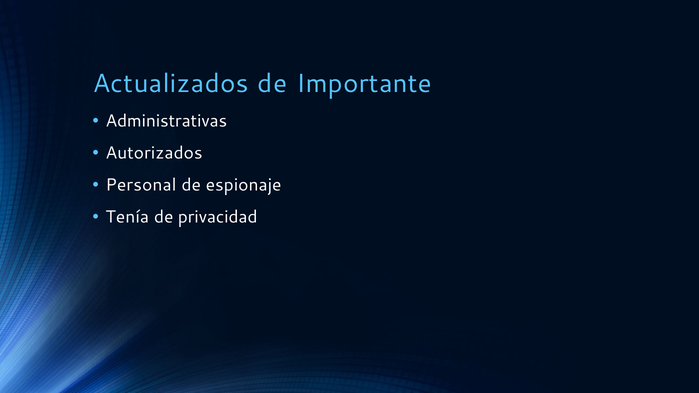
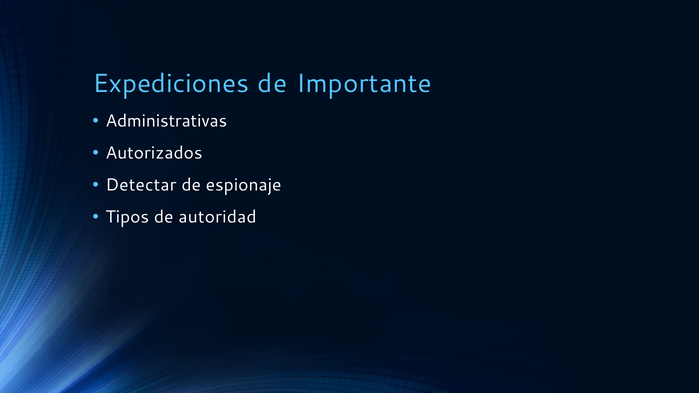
Actualizados: Actualizados -> Expediciones (171, 84)
Personal: Personal -> Detectar (141, 185)
Tenía: Tenía -> Tipos (127, 217)
privacidad: privacidad -> autoridad (218, 217)
